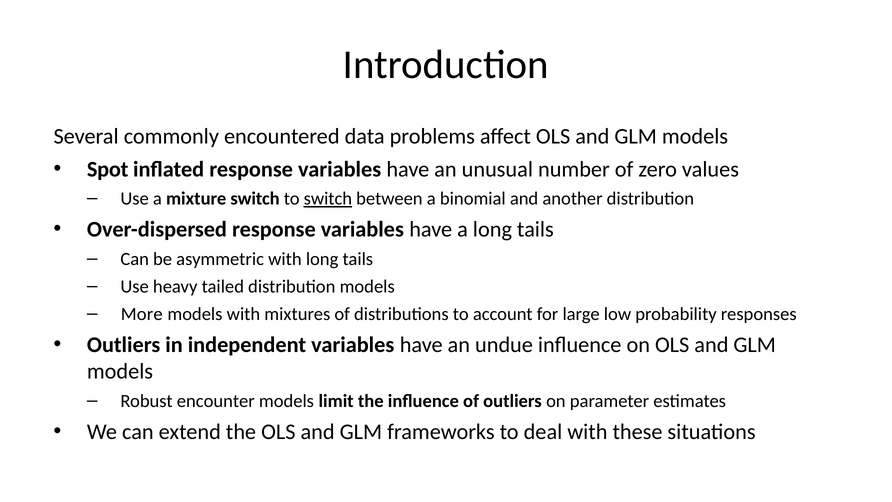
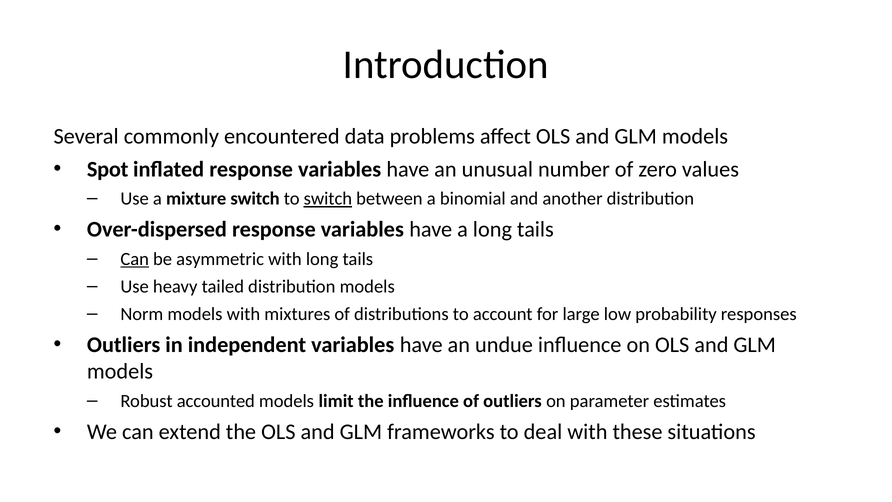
Can underline: none -> present (135, 259)
More: More -> Norm (142, 314)
encounter: encounter -> accounted (216, 401)
